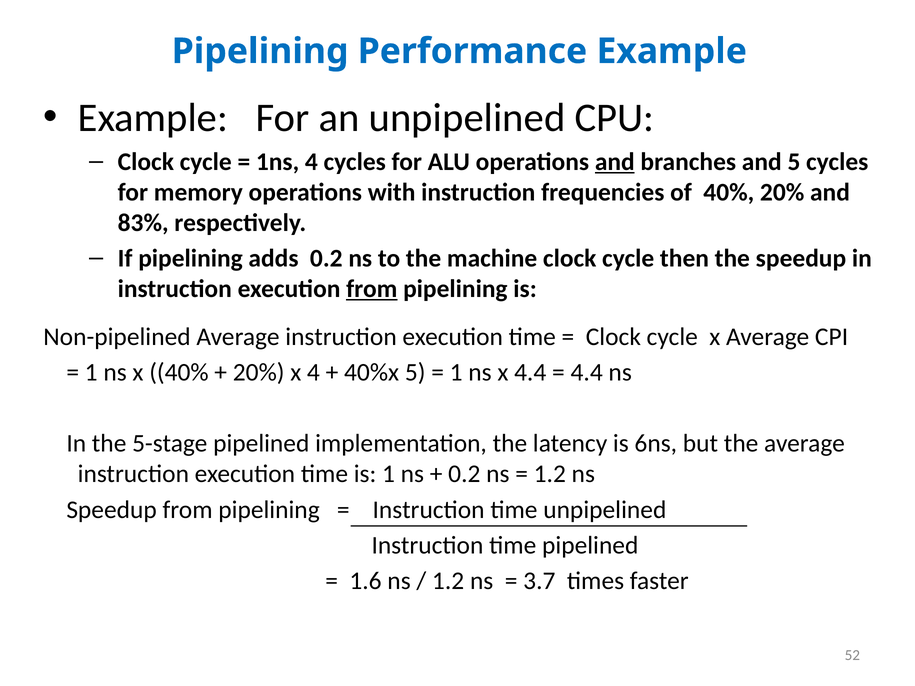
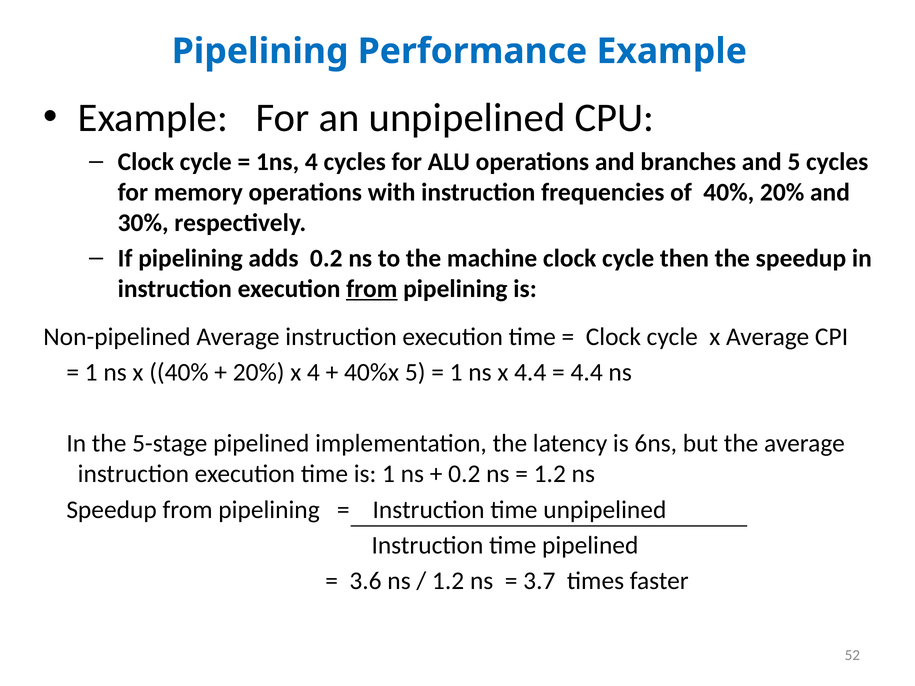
and underline: present -> none (615, 162)
83%: 83% -> 30% (143, 223)
1.6: 1.6 -> 3.6 (366, 581)
